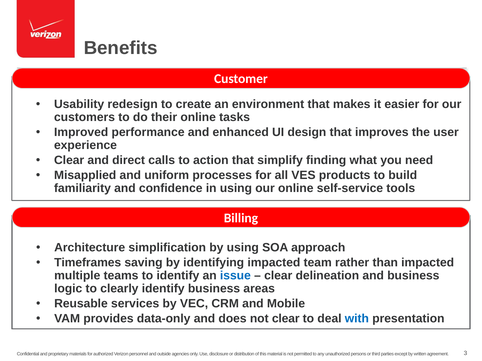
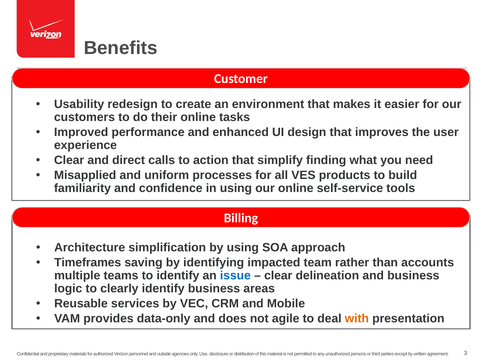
than impacted: impacted -> accounts (428, 263)
not clear: clear -> agile (286, 319)
with colour: blue -> orange (357, 319)
